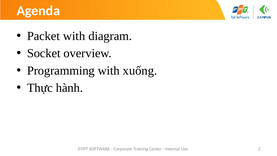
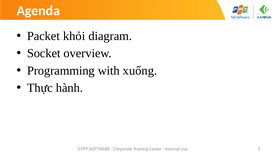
Packet with: with -> khỏi (74, 36)
